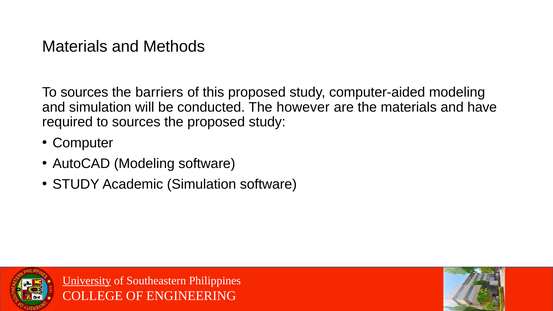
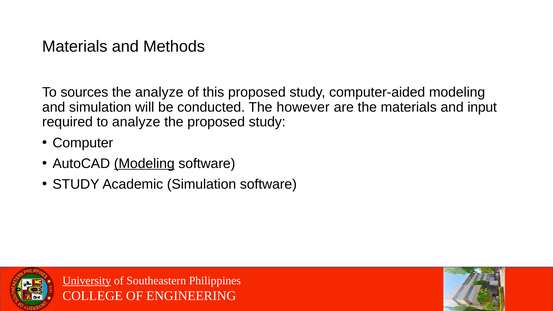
the barriers: barriers -> analyze (159, 92)
have: have -> input (482, 107)
required to sources: sources -> analyze (136, 122)
Modeling underline: none -> present (144, 163)
